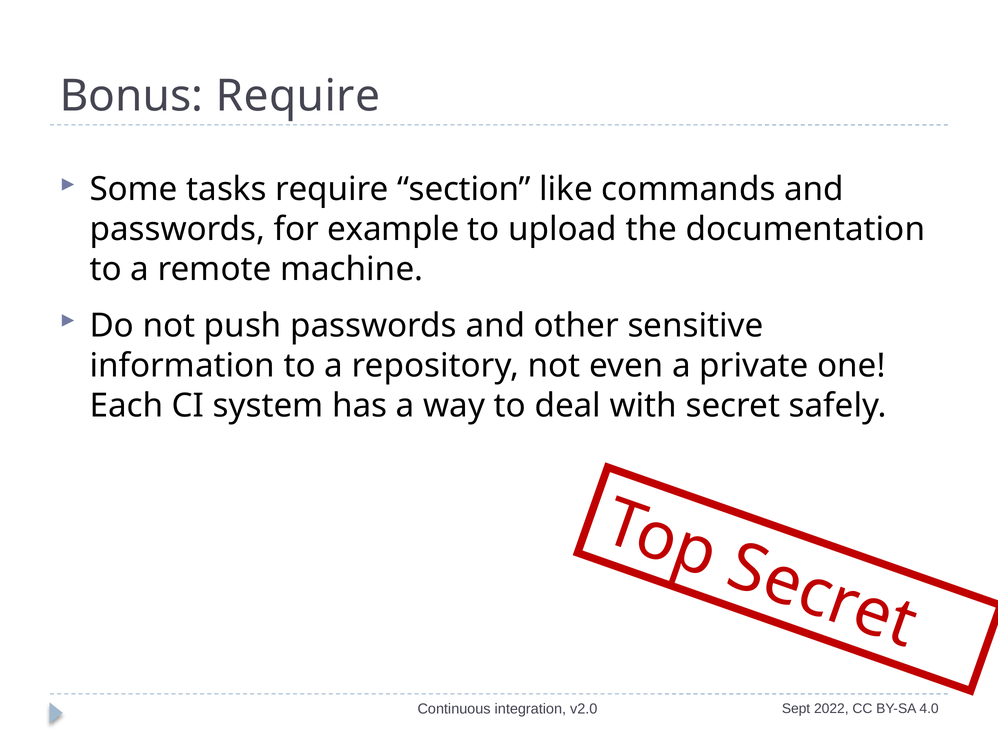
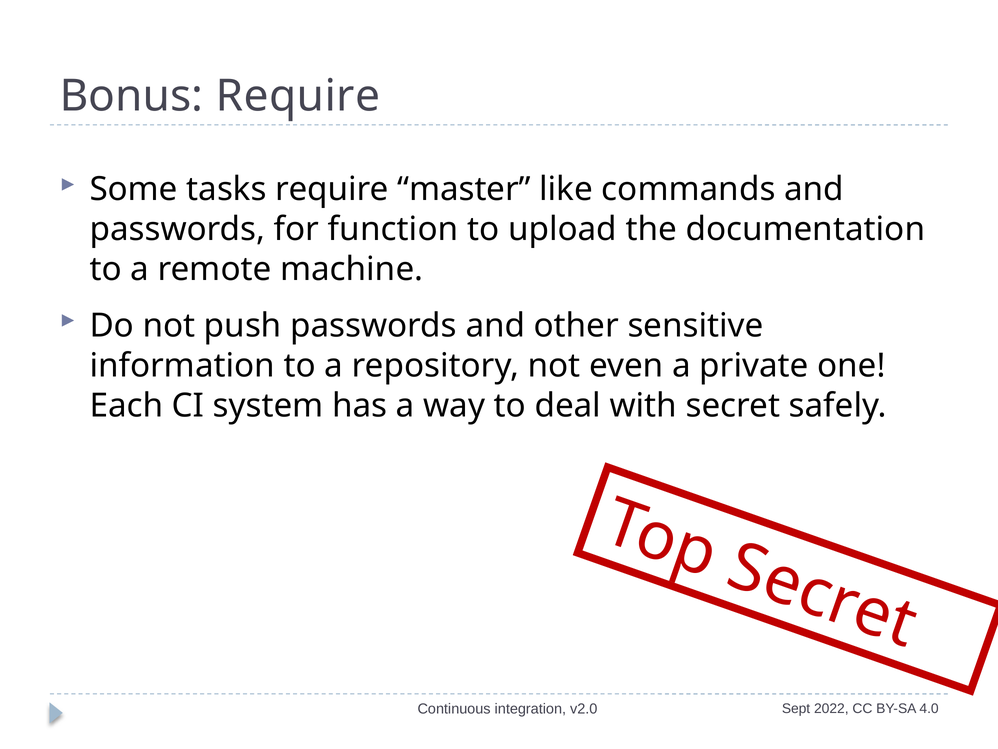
section: section -> master (464, 189)
example: example -> function (393, 229)
